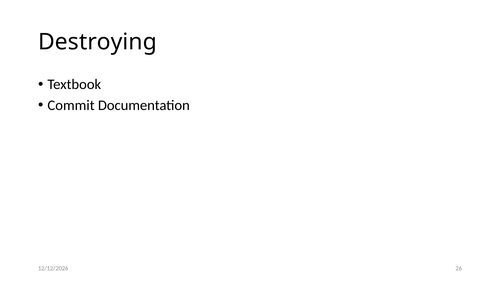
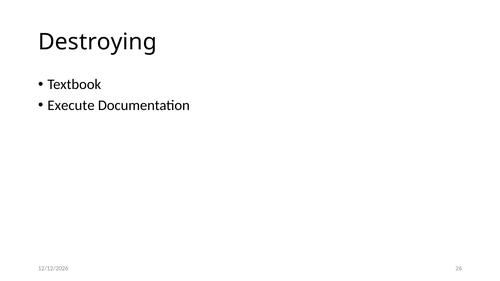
Commit: Commit -> Execute (71, 106)
